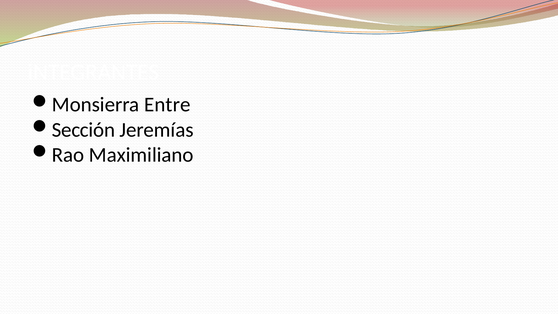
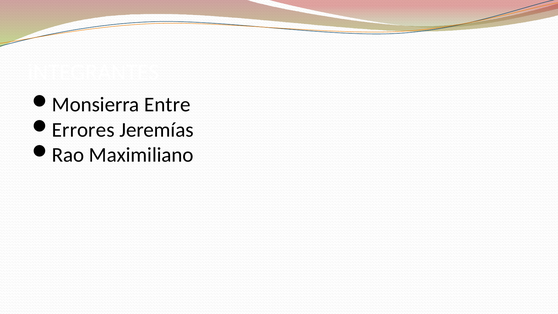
Sección: Sección -> Errores (83, 130)
